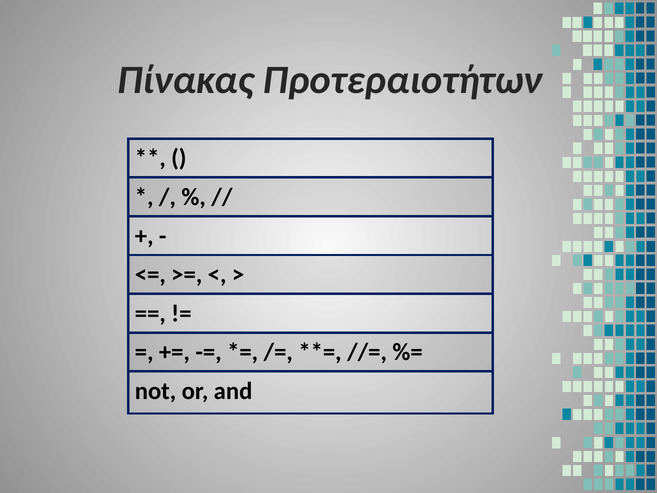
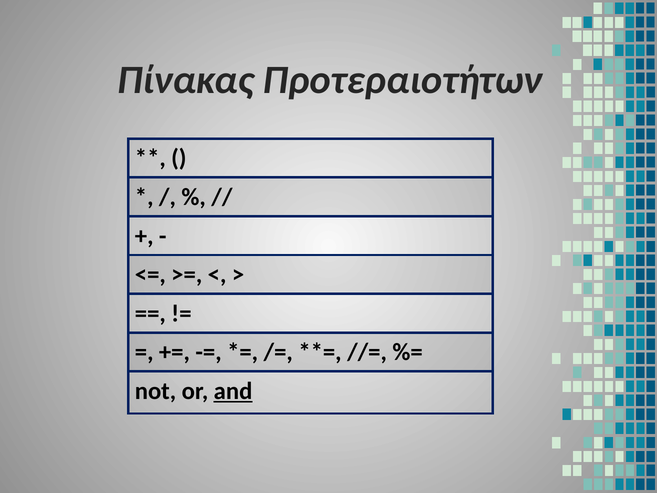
and underline: none -> present (233, 391)
